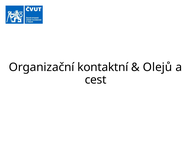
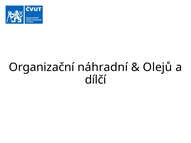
kontaktní: kontaktní -> náhradní (103, 67)
cest: cest -> dílčí (96, 80)
